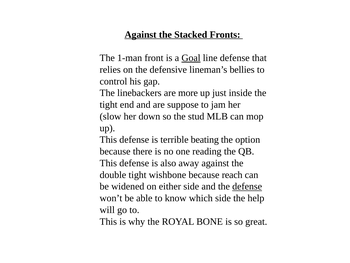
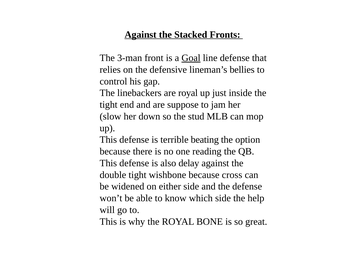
1-man: 1-man -> 3-man (130, 58)
are more: more -> royal (188, 93)
away: away -> delay (189, 163)
reach: reach -> cross (232, 175)
defense underline: present -> none (247, 186)
